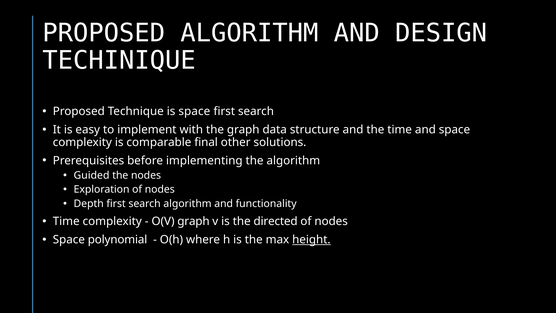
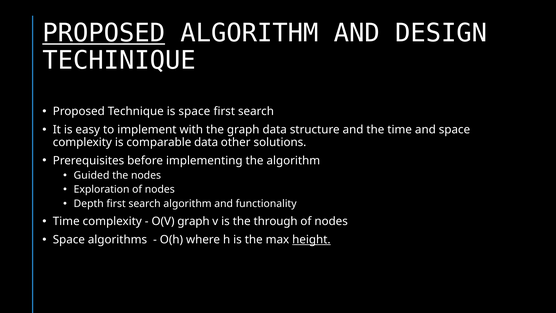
PROPOSED underline: none -> present (104, 33)
comparable final: final -> data (206, 142)
directed: directed -> through (276, 221)
polynomial: polynomial -> algorithms (117, 240)
